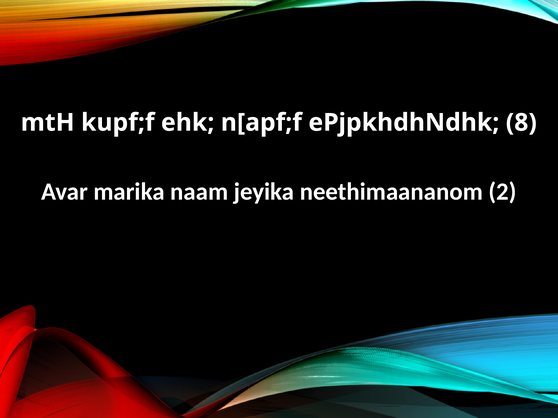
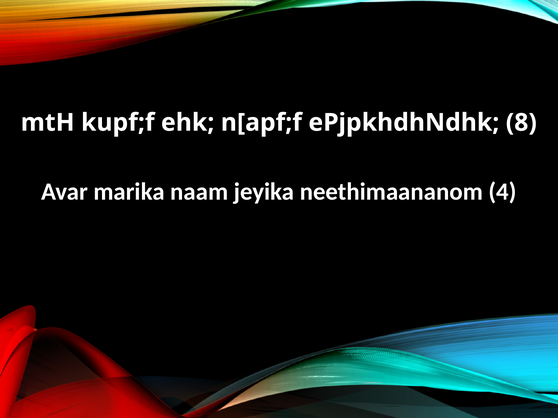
2: 2 -> 4 (502, 192)
